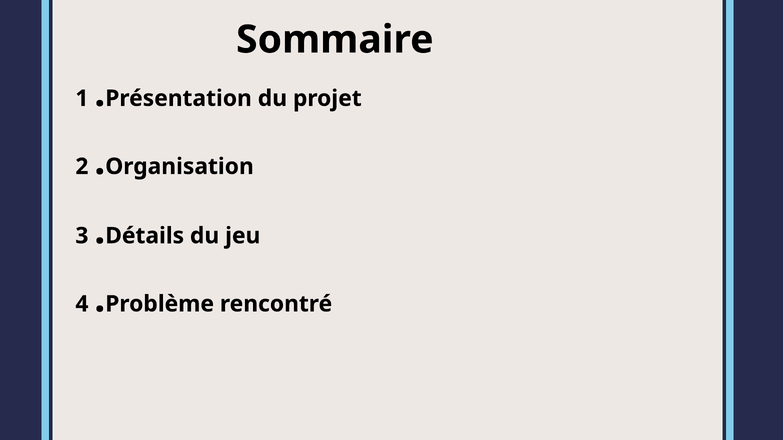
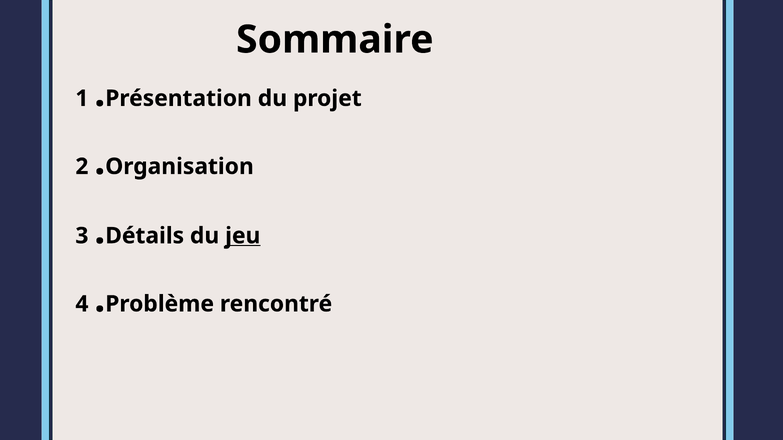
jeu underline: none -> present (243, 236)
